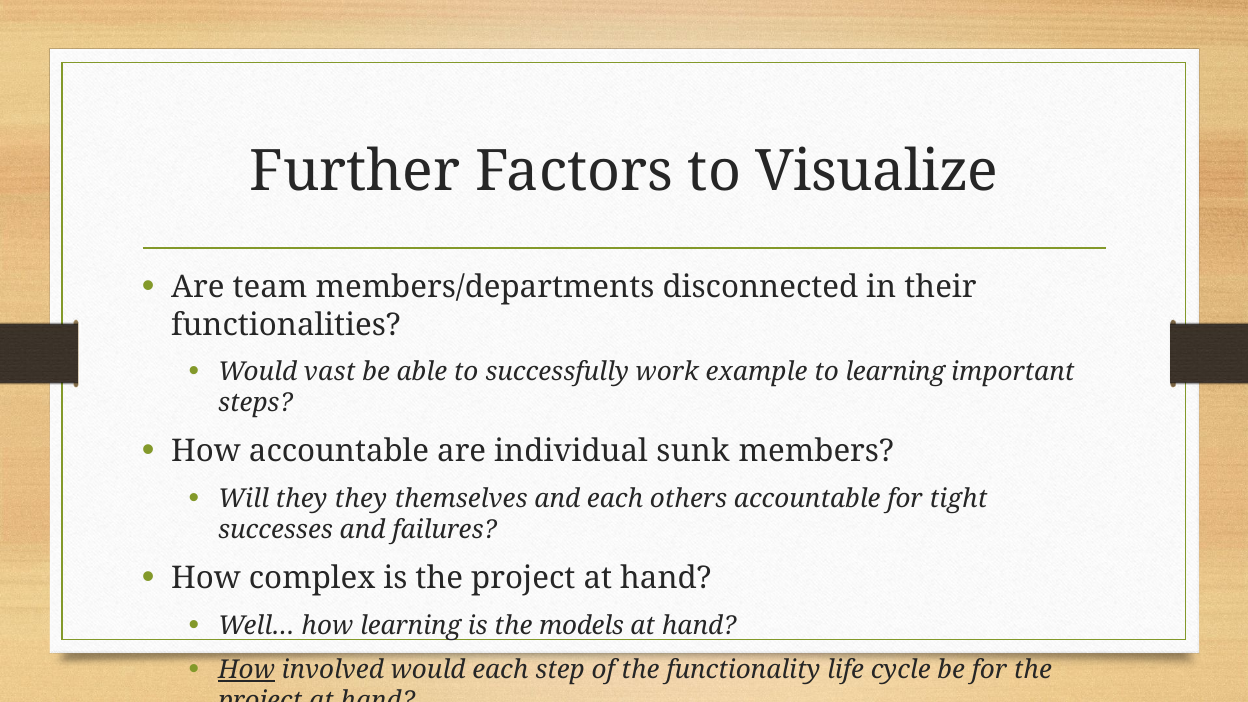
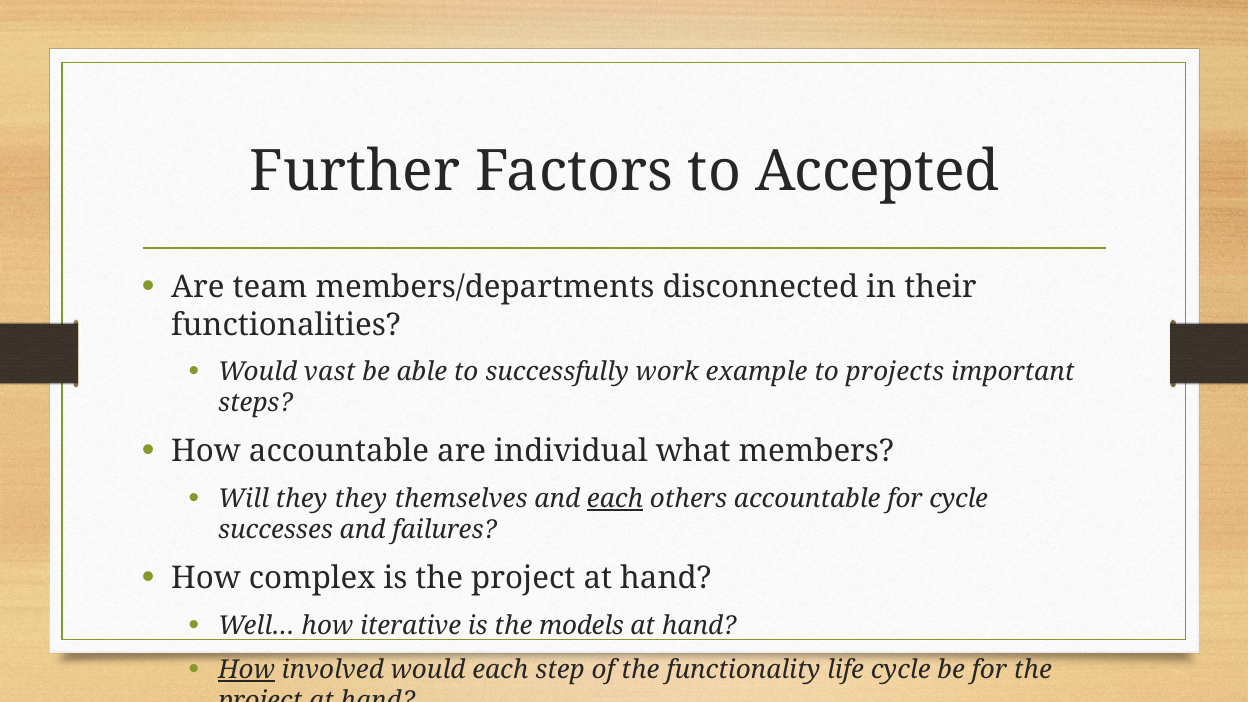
Visualize: Visualize -> Accepted (877, 171)
to learning: learning -> projects (895, 372)
sunk: sunk -> what (693, 452)
each underline: none -> present (615, 499)
for tight: tight -> cycle (959, 499)
how learning: learning -> iterative (411, 626)
